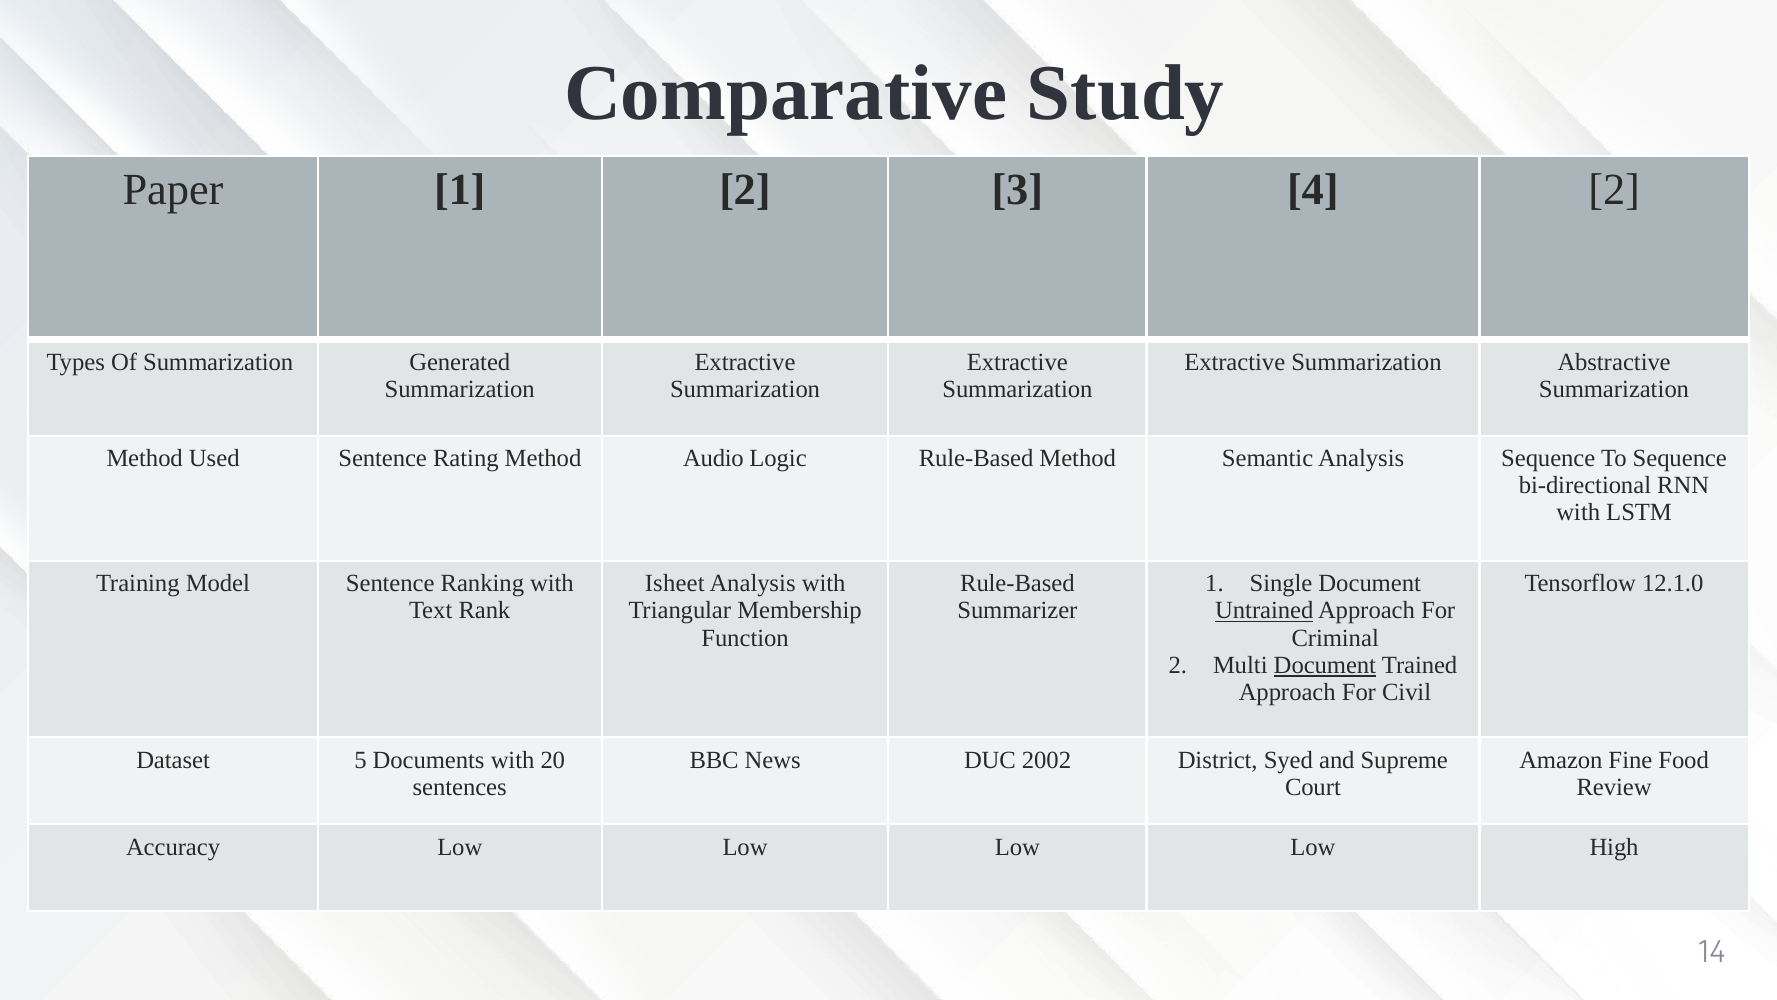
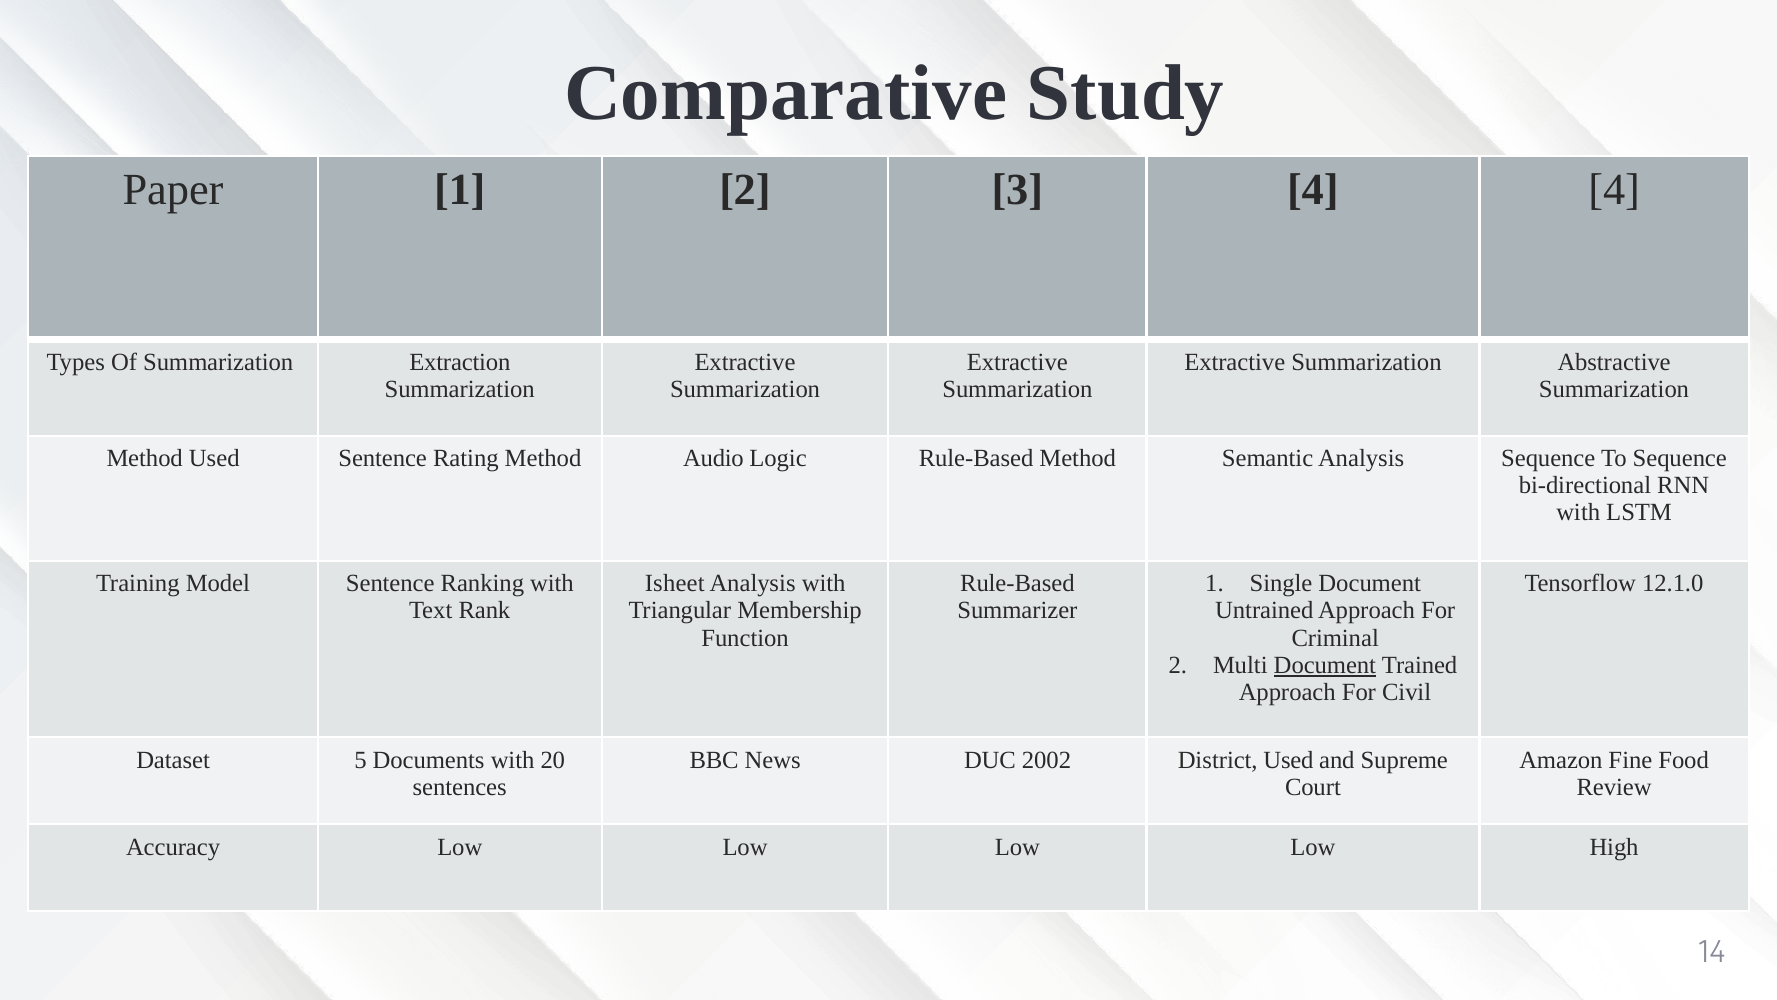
4 2: 2 -> 4 (1614, 190)
Generated: Generated -> Extraction (460, 362)
Untrained underline: present -> none (1264, 610)
District Syed: Syed -> Used (1288, 760)
